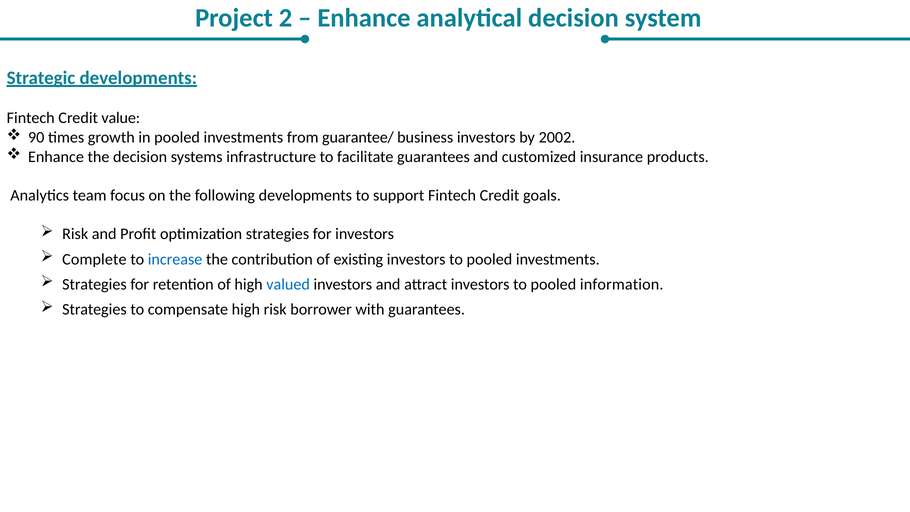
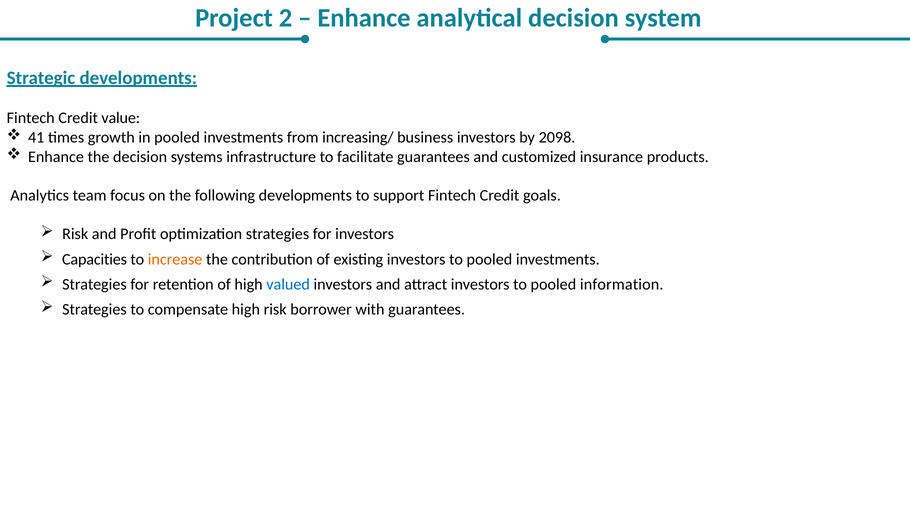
90: 90 -> 41 (36, 137)
guarantee/: guarantee/ -> increasing/ (358, 137)
2002: 2002 -> 2098 (557, 137)
Complete: Complete -> Capacities (95, 259)
increase colour: blue -> orange (175, 259)
